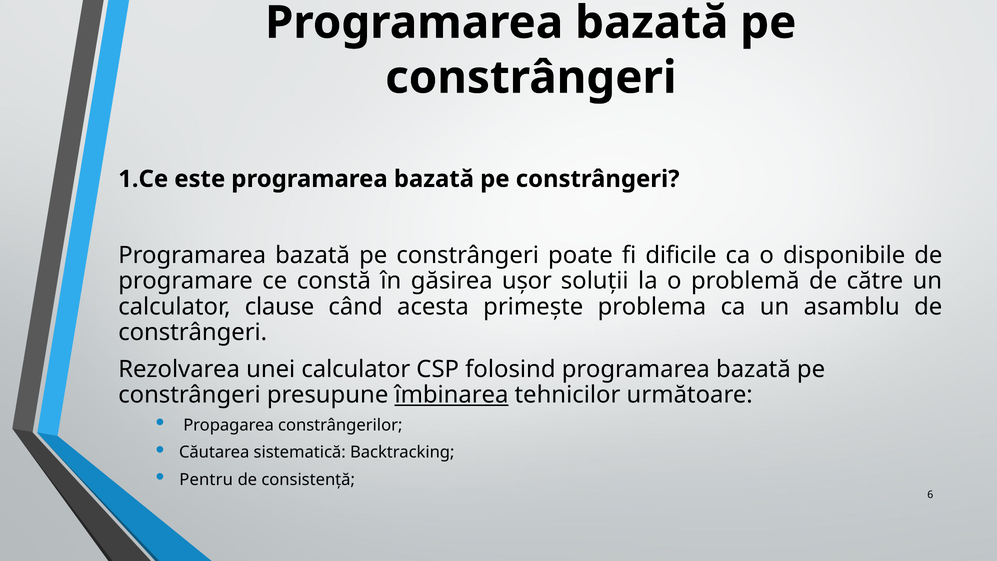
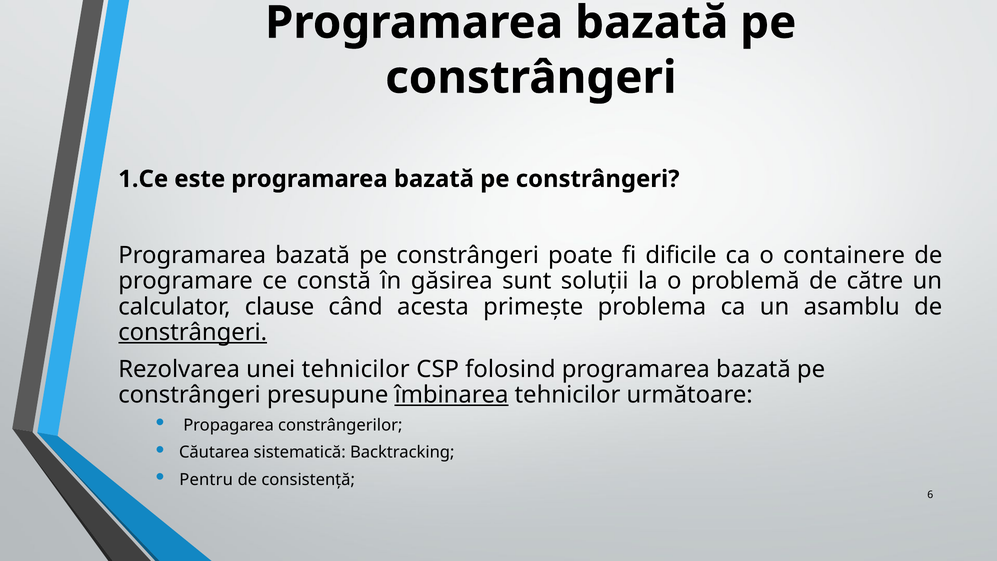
disponibile: disponibile -> containere (844, 255)
ușor: ușor -> sunt (527, 281)
constrângeri underline: none -> present (193, 332)
unei calculator: calculator -> tehnicilor (356, 369)
